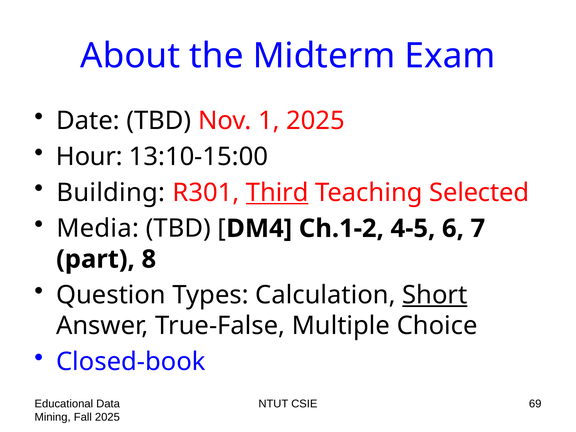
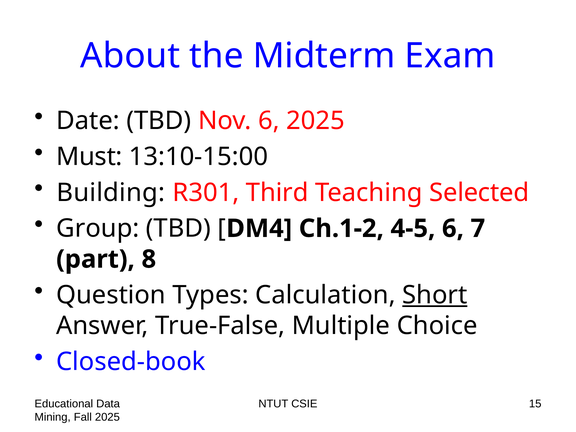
Nov 1: 1 -> 6 (269, 121)
Hour: Hour -> Must (89, 157)
Third underline: present -> none (277, 193)
Media: Media -> Group (98, 228)
69: 69 -> 15 (535, 404)
